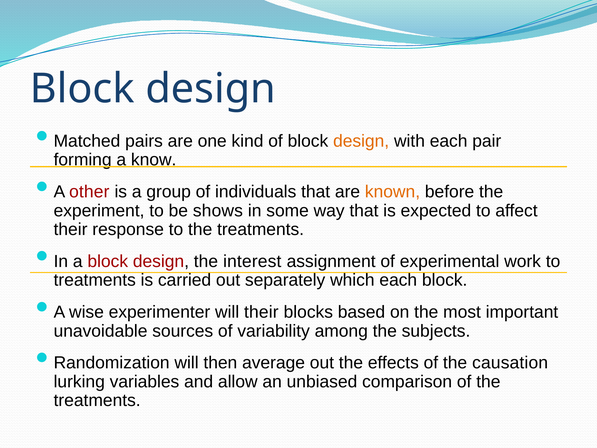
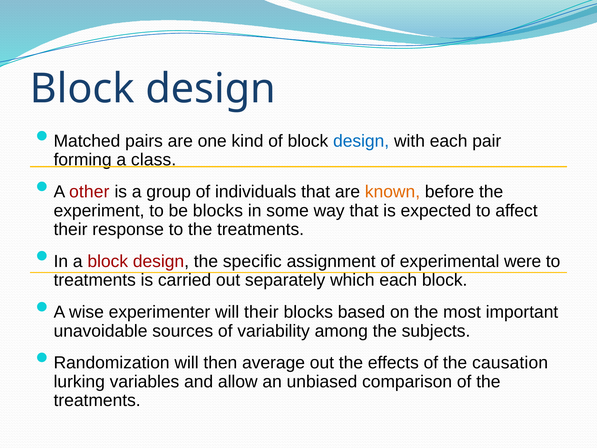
design colour: orange -> blue (361, 141)
know: know -> class (154, 160)
be shows: shows -> blocks (218, 210)
interest: interest -> specific (252, 261)
work: work -> were (523, 261)
